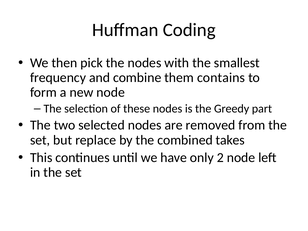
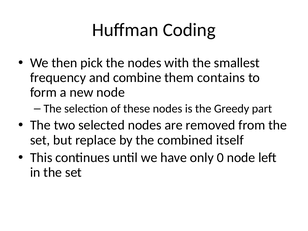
takes: takes -> itself (230, 140)
2: 2 -> 0 (220, 158)
